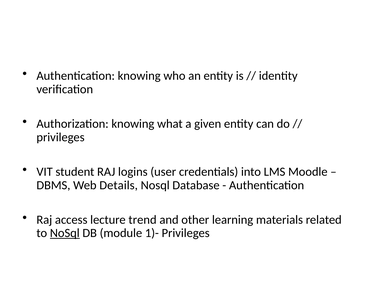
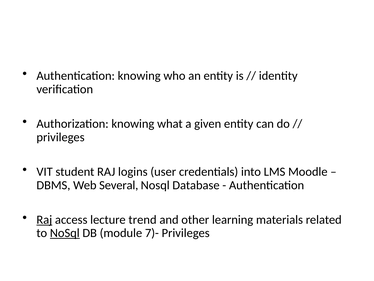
Details: Details -> Several (119, 185)
Raj underline: none -> present (44, 219)
1)-: 1)- -> 7)- (152, 233)
